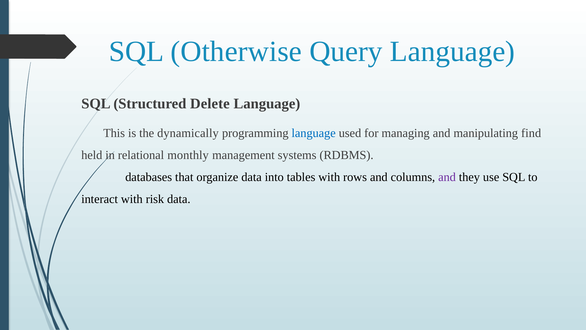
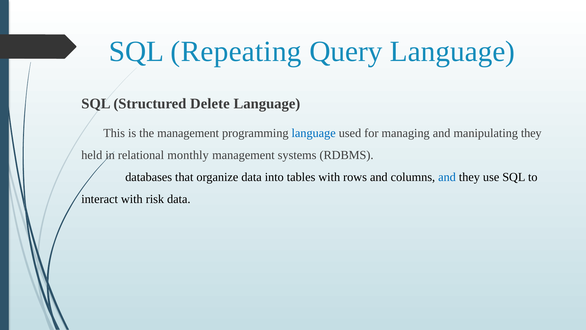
Otherwise: Otherwise -> Repeating (236, 51)
the dynamically: dynamically -> management (188, 133)
manipulating find: find -> they (531, 133)
and colour: purple -> blue (447, 177)
